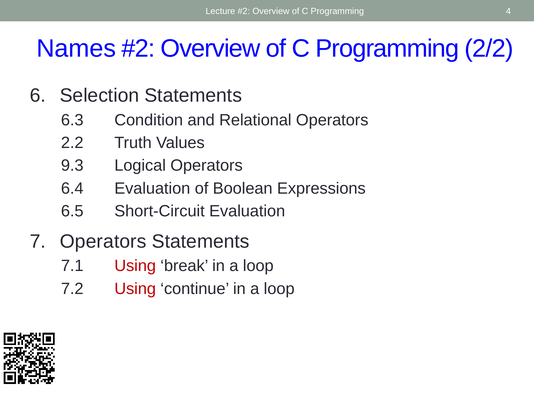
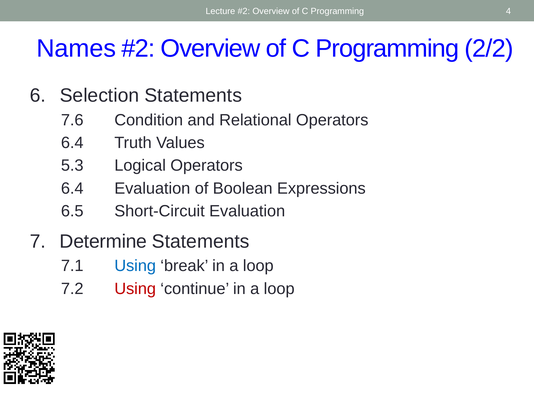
6.3: 6.3 -> 7.6 (72, 120)
2.2: 2.2 -> 6.4 (72, 143)
9.3: 9.3 -> 5.3 (72, 166)
Operators: Operators -> Determine (103, 242)
Using colour: red -> blue (135, 266)
